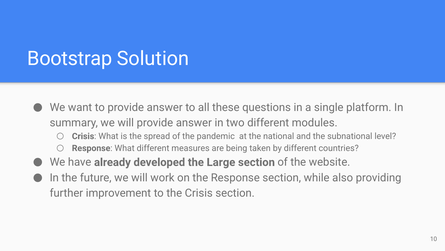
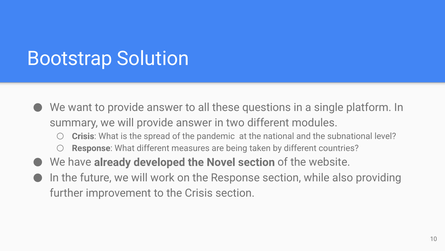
Large: Large -> Novel (221, 162)
